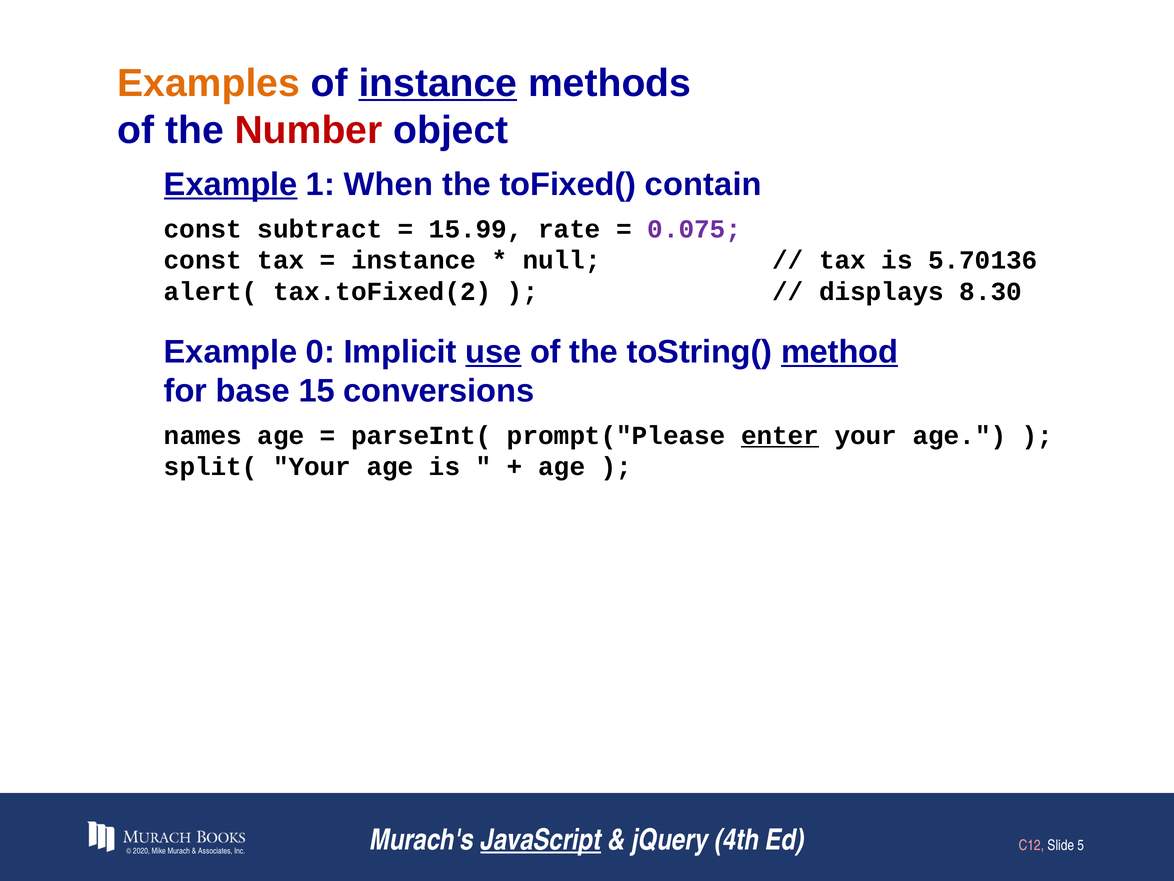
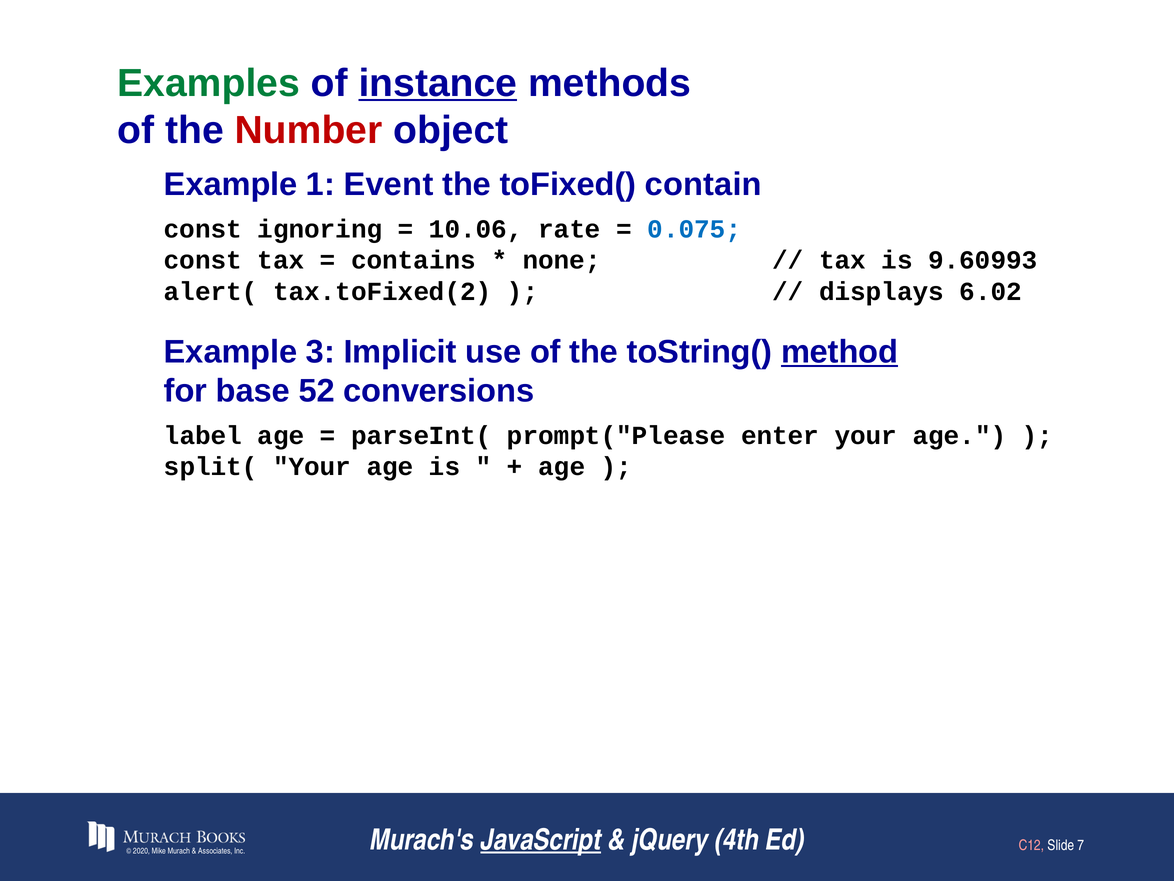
Examples colour: orange -> green (209, 83)
Example underline: present -> none (231, 184)
When: When -> Event (388, 184)
subtract: subtract -> ignoring (320, 229)
15.99: 15.99 -> 10.06 (476, 229)
0.075 colour: purple -> blue (694, 229)
instance: instance -> contains (413, 260)
null: null -> none (562, 260)
5.70136: 5.70136 -> 9.60993 (983, 260)
8.30: 8.30 -> 6.02 (991, 291)
0: 0 -> 3 (320, 352)
use underline: present -> none (494, 352)
15: 15 -> 52 (317, 391)
names: names -> label (203, 435)
enter underline: present -> none (780, 435)
5: 5 -> 7 (1081, 845)
